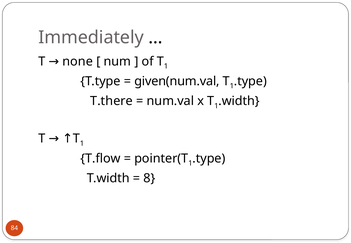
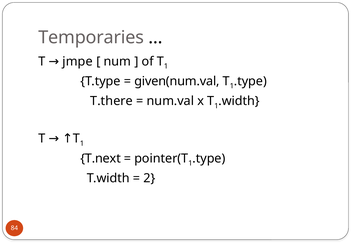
Immediately: Immediately -> Temporaries (91, 37)
none: none -> jmpe (78, 61)
T.flow: T.flow -> T.next (101, 158)
8: 8 -> 2 (149, 178)
